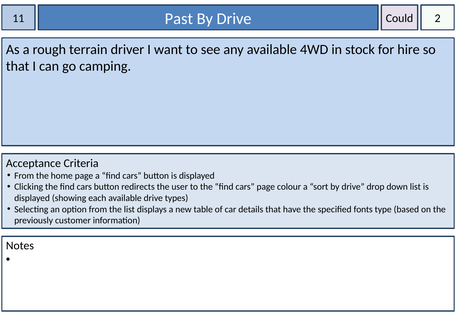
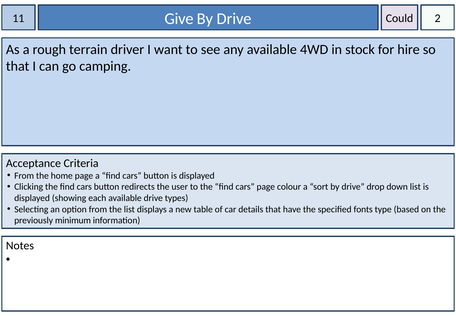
Past: Past -> Give (179, 19)
customer: customer -> minimum (73, 220)
